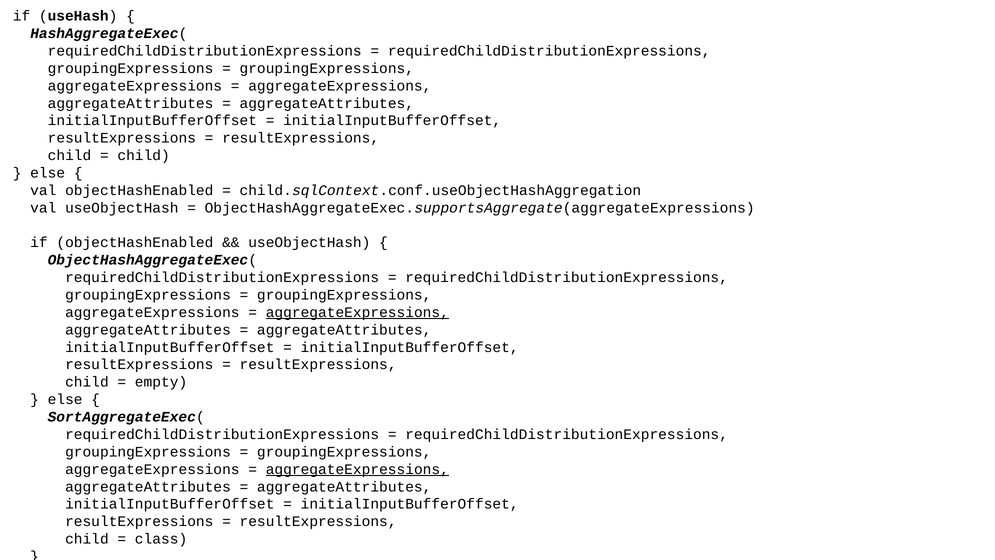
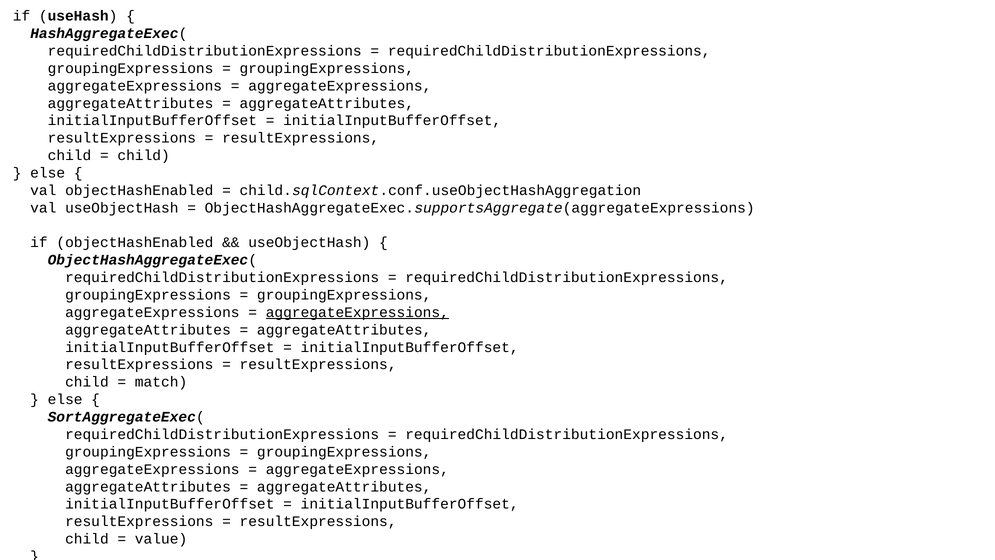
empty: empty -> match (161, 382)
aggregateExpressions underline: present -> none (357, 469)
class: class -> value (161, 539)
